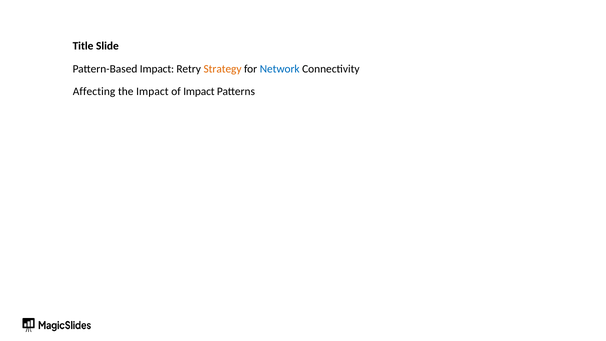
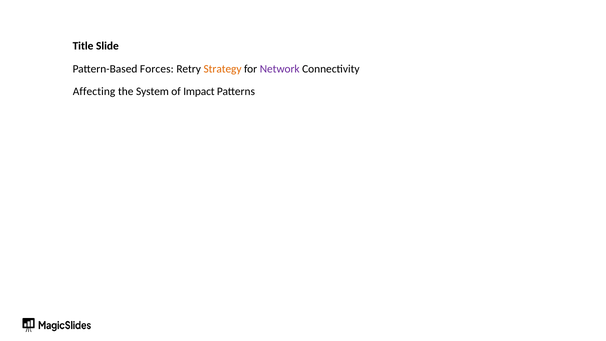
Pattern-Based Impact: Impact -> Forces (157, 69)
Network colour: blue -> purple (280, 69)
the Impact: Impact -> System (152, 92)
